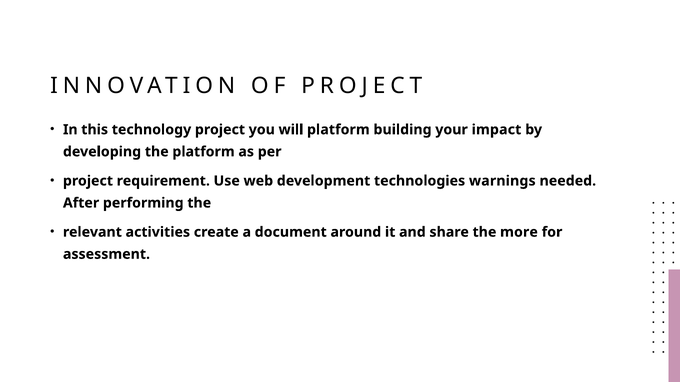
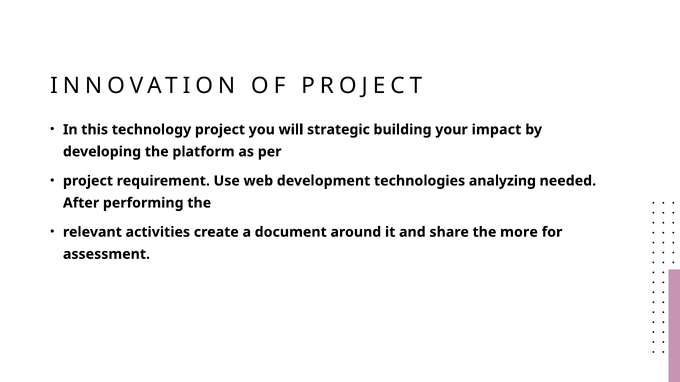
will platform: platform -> strategic (338, 130)
warnings: warnings -> analyzing (502, 181)
